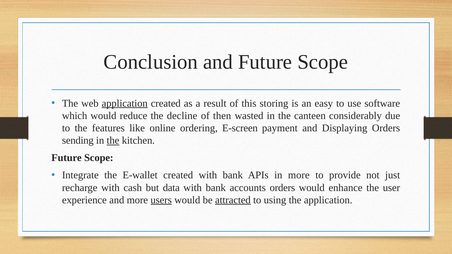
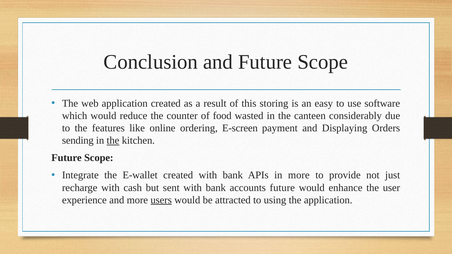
application underline: present -> none (125, 103)
decline: decline -> counter (182, 116)
then: then -> food (222, 116)
data: data -> sent (171, 188)
accounts orders: orders -> future (282, 188)
attracted underline: present -> none (233, 200)
